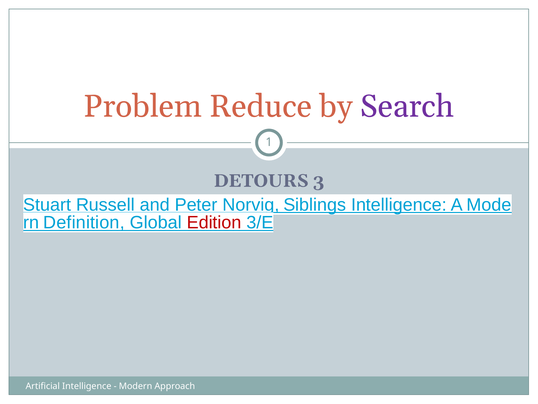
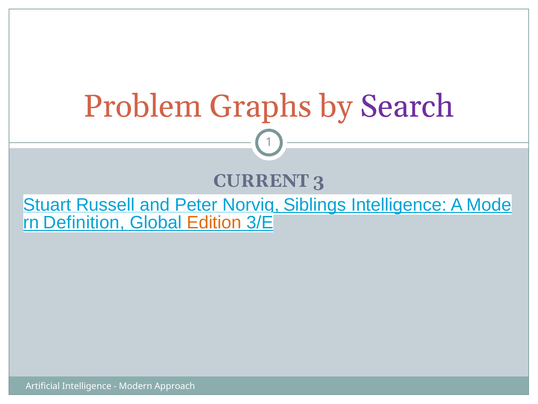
Reduce: Reduce -> Graphs (261, 106)
DETOURS: DETOURS -> CURRENT (261, 181)
Edition colour: red -> orange (214, 222)
